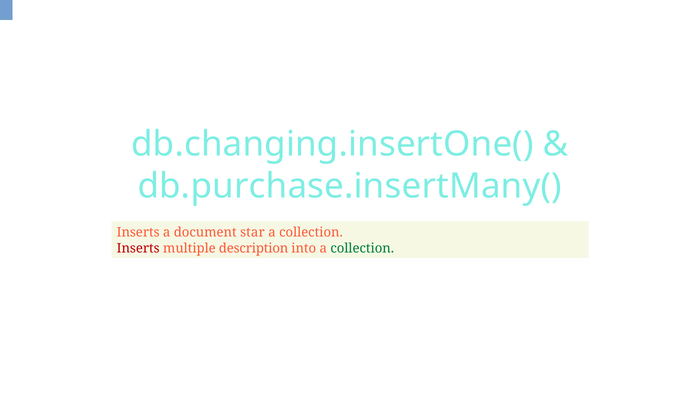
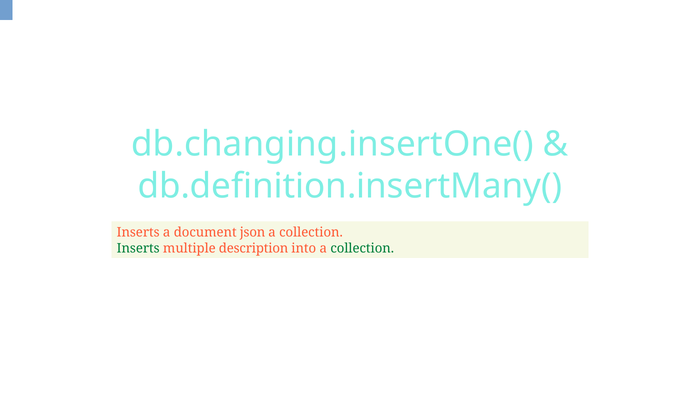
db.purchase.insertMany(: db.purchase.insertMany( -> db.definition.insertMany( (350, 186)
star: star -> json (253, 232)
Inserts colour: red -> green (138, 248)
